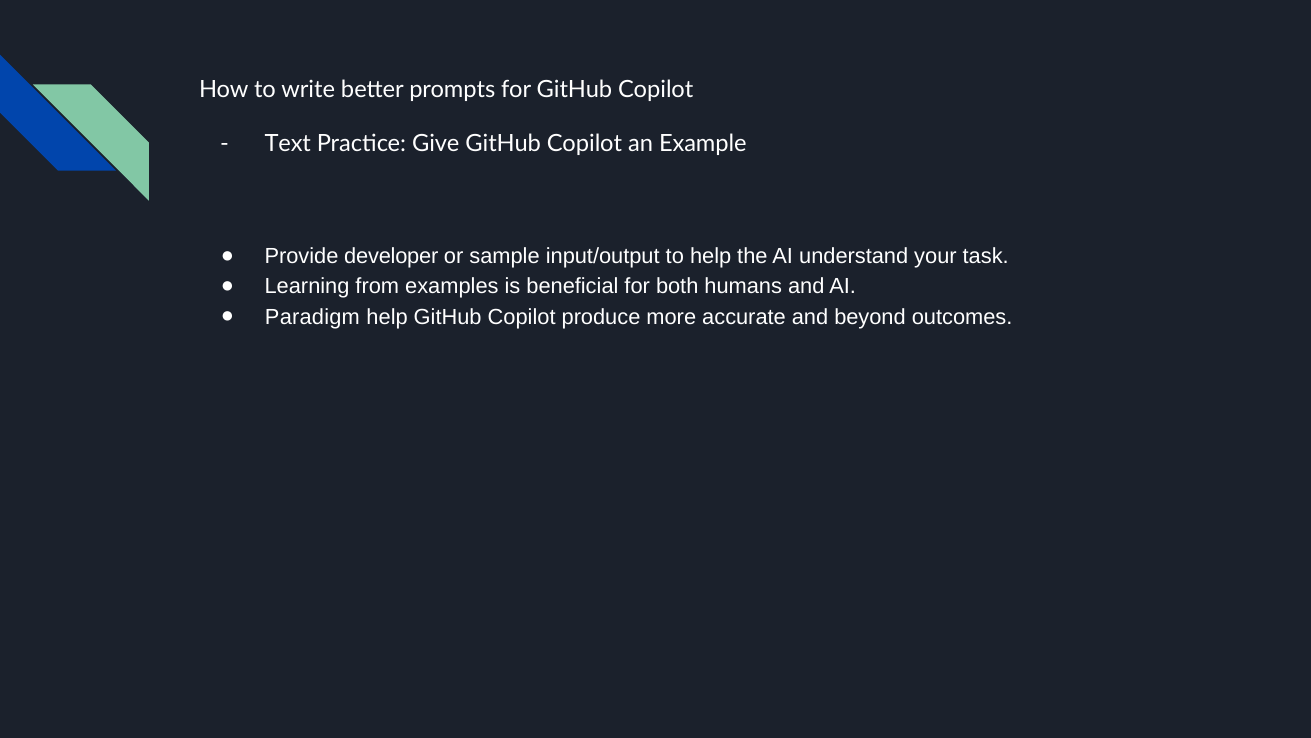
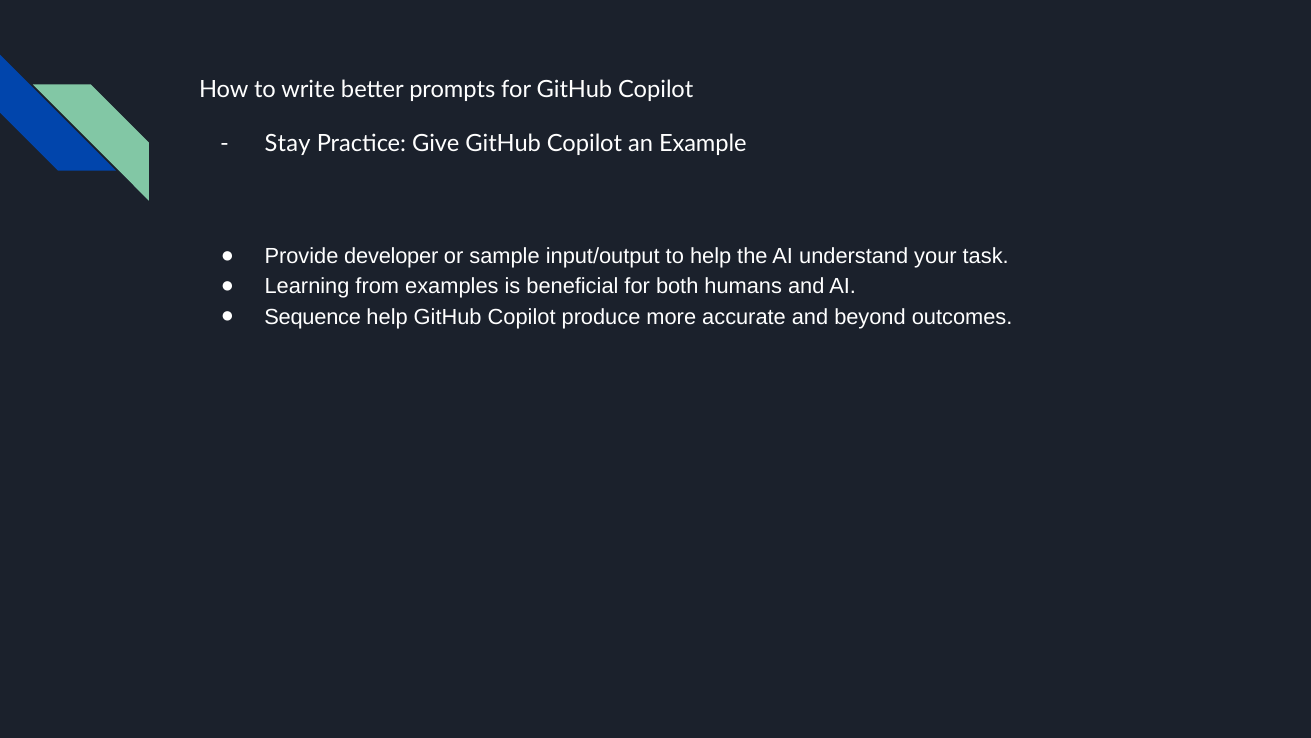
Text: Text -> Stay (288, 144)
Paradigm: Paradigm -> Sequence (313, 317)
